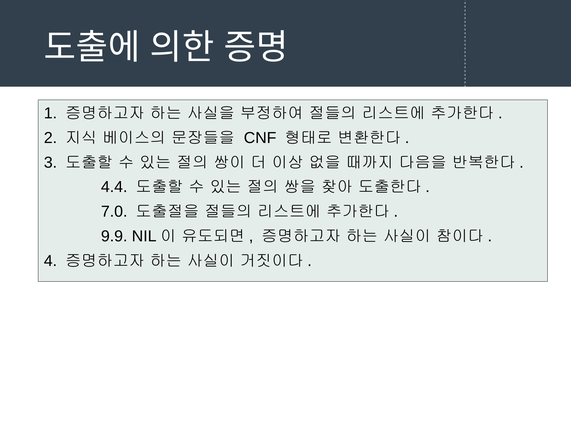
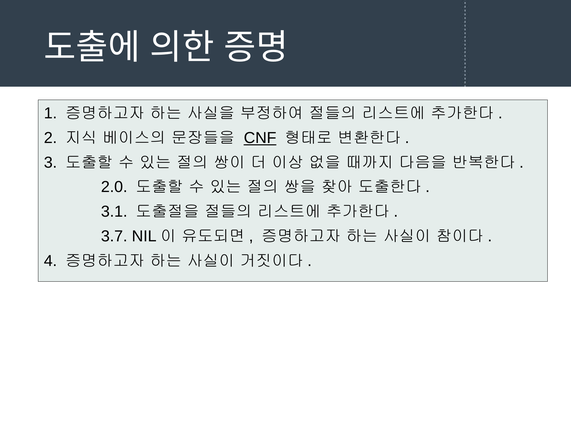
CNF underline: none -> present (260, 138)
4.4: 4.4 -> 2.0 (114, 187)
7.0: 7.0 -> 3.1 (114, 212)
9.9: 9.9 -> 3.7 (114, 236)
